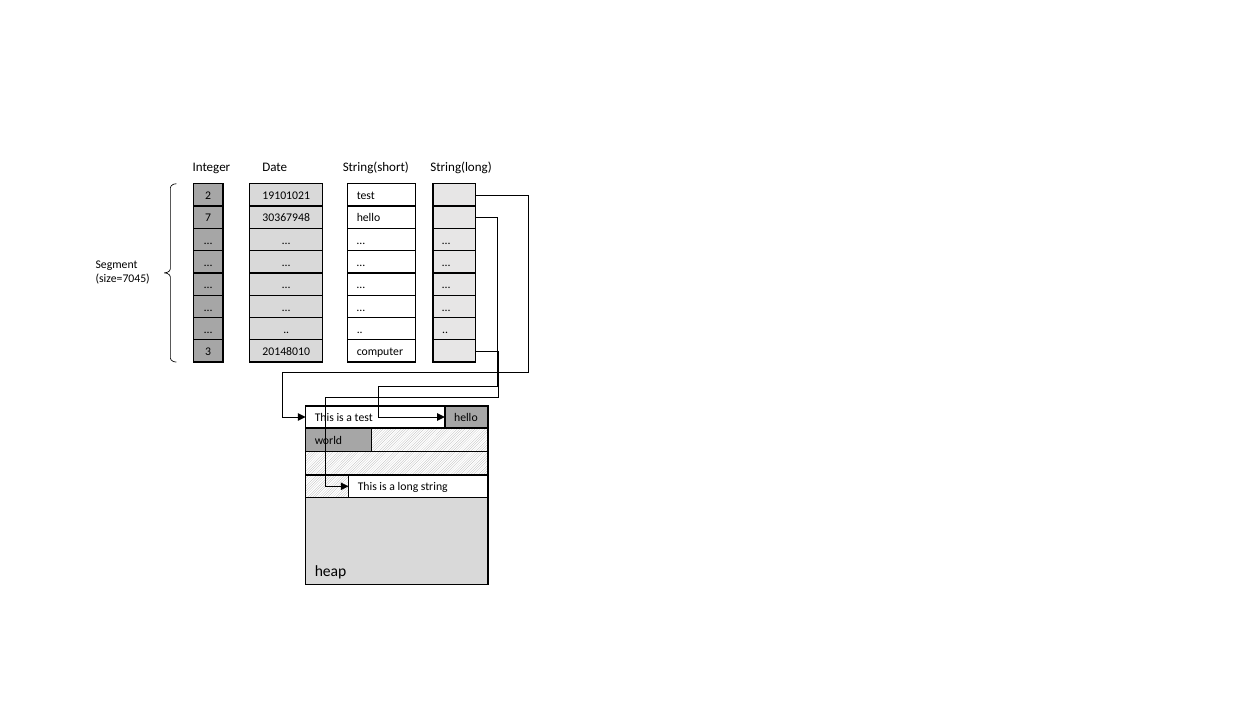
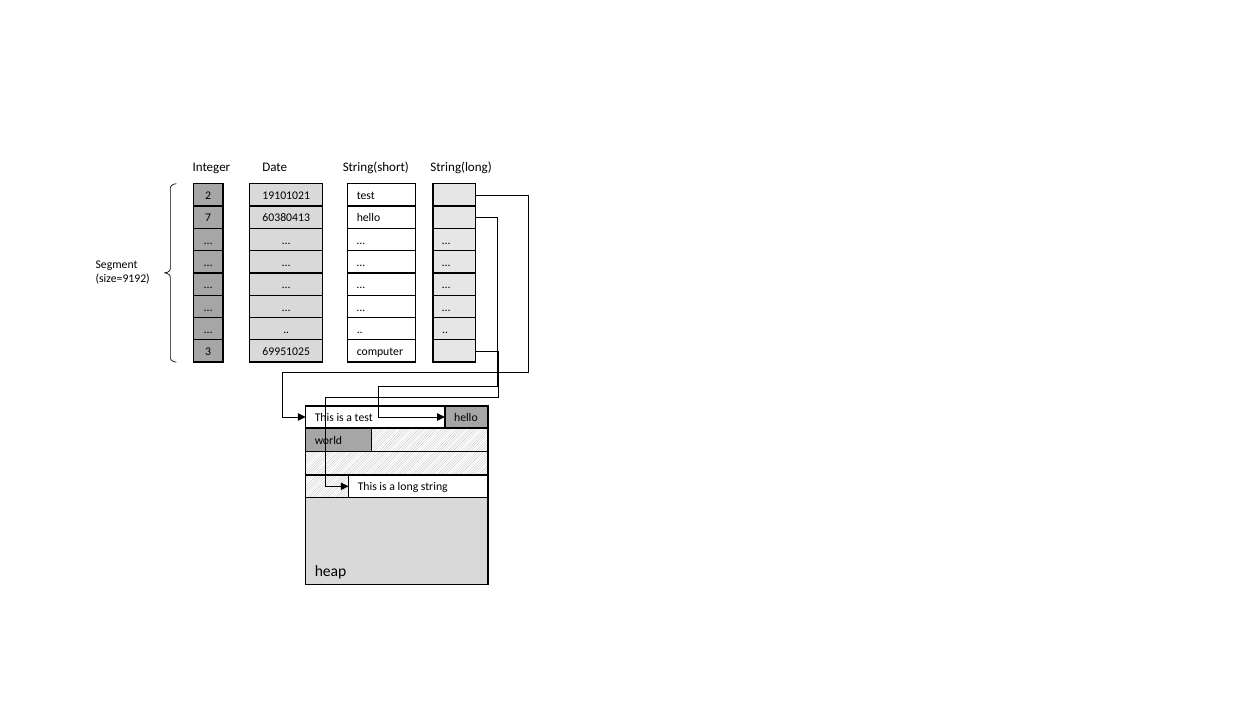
30367948: 30367948 -> 60380413 (286, 218)
size=7045: size=7045 -> size=9192 (123, 279)
20148010: 20148010 -> 69951025 (286, 352)
